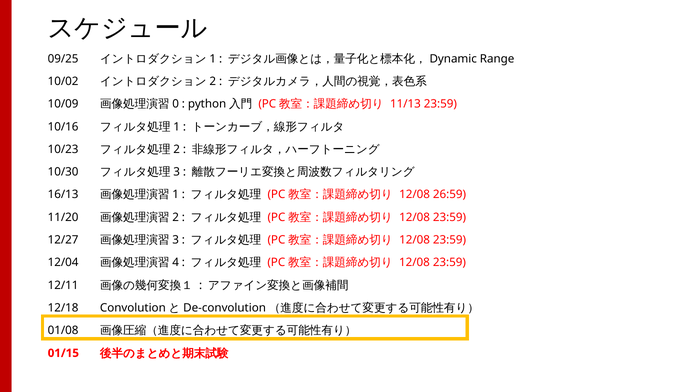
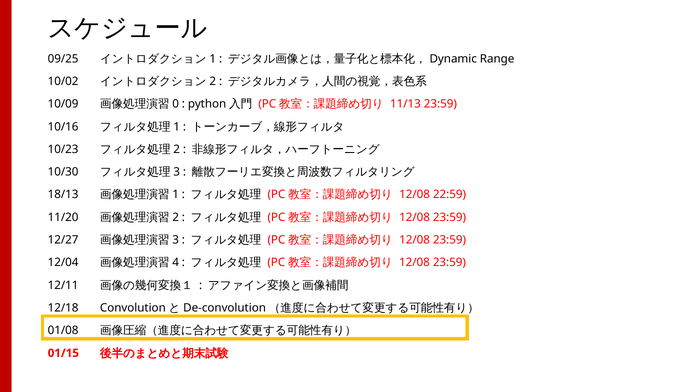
16/13: 16/13 -> 18/13 (63, 195)
26:59: 26:59 -> 22:59 (450, 195)
